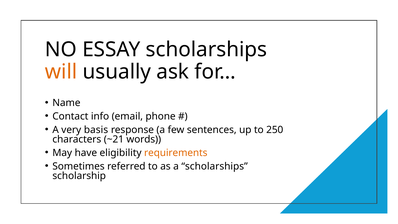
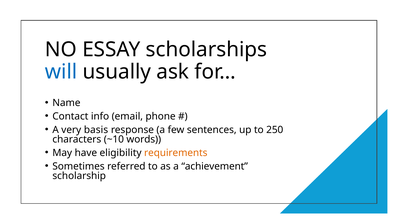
will colour: orange -> blue (61, 72)
~21: ~21 -> ~10 (114, 139)
a scholarships: scholarships -> achievement (215, 166)
